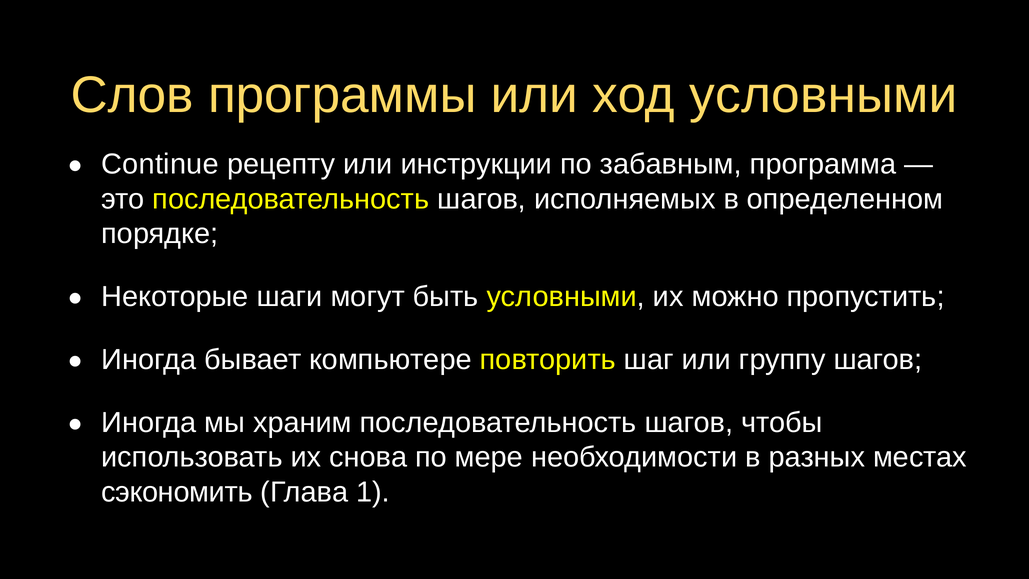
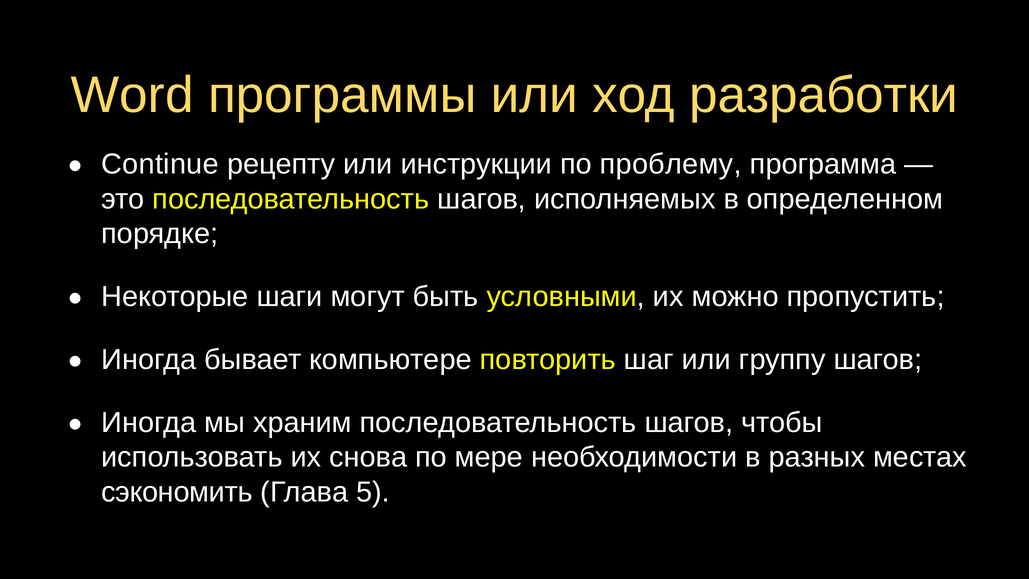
Слов: Слов -> Word (132, 95)
ход условными: условными -> разработки (824, 95)
забавным: забавным -> проблему (671, 164)
1: 1 -> 5 (373, 492)
